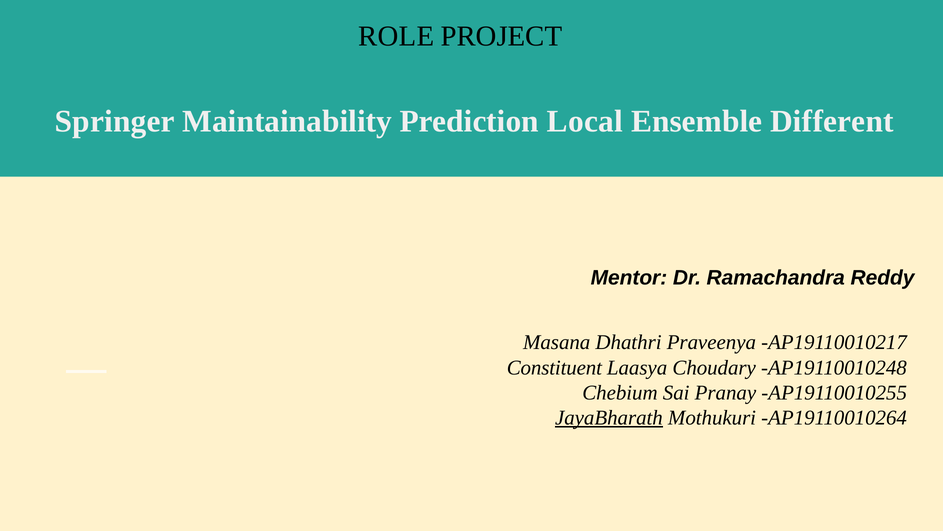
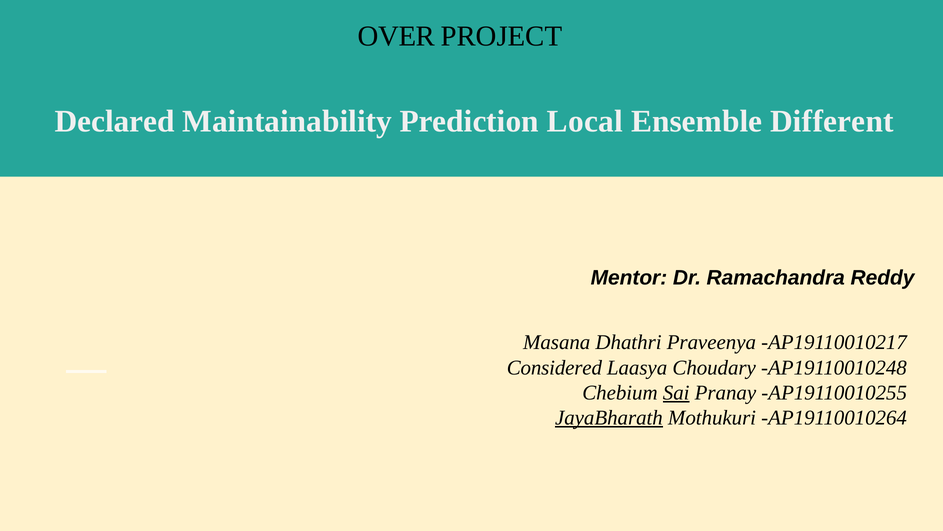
ROLE: ROLE -> OVER (396, 36)
Springer: Springer -> Declared (115, 121)
Constituent: Constituent -> Considered (554, 367)
Sai underline: none -> present (676, 392)
